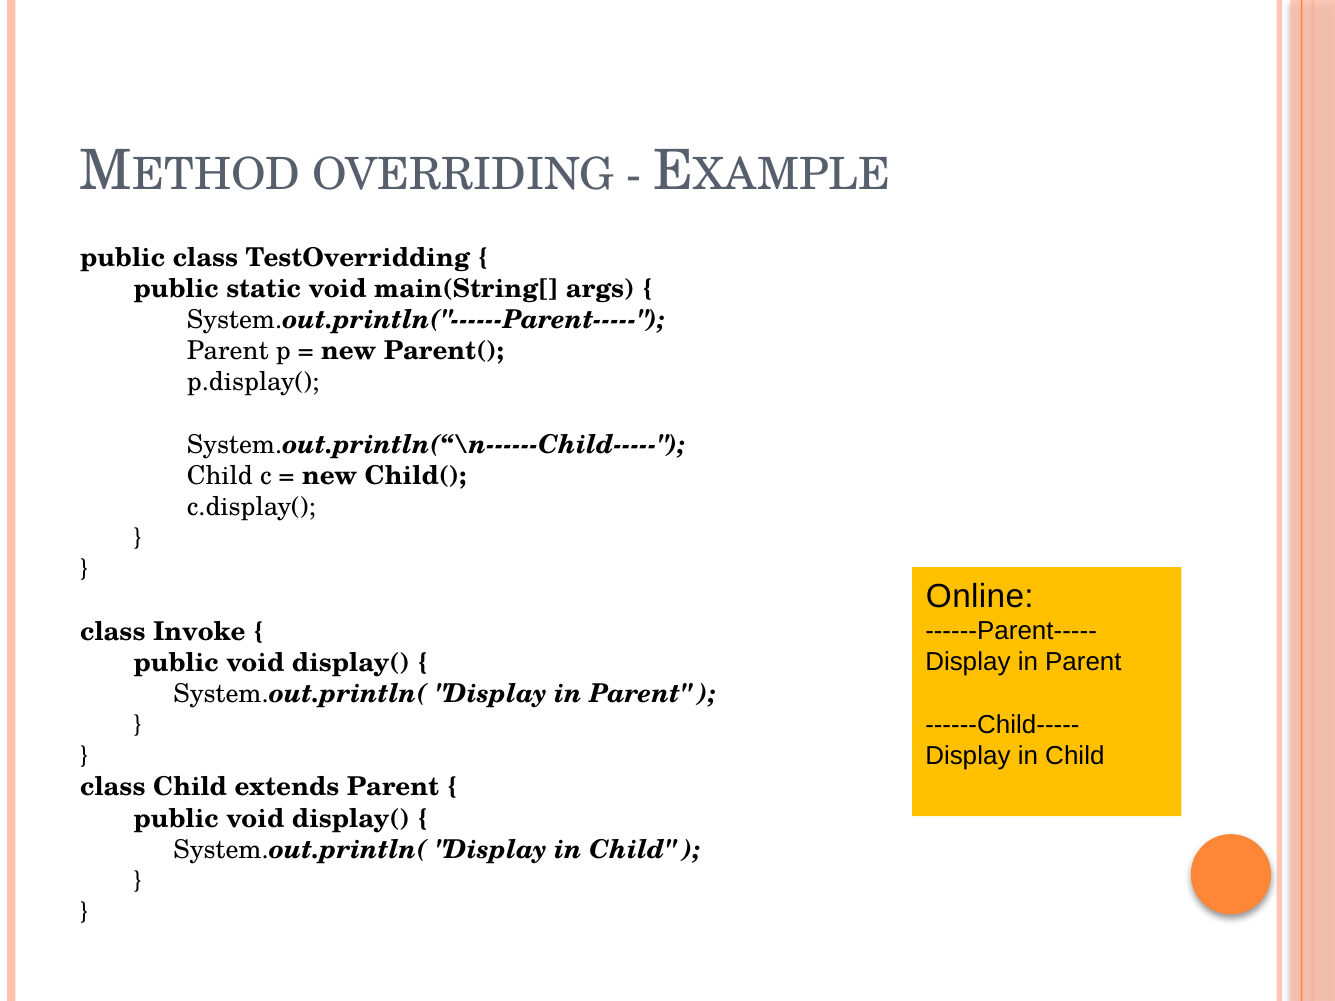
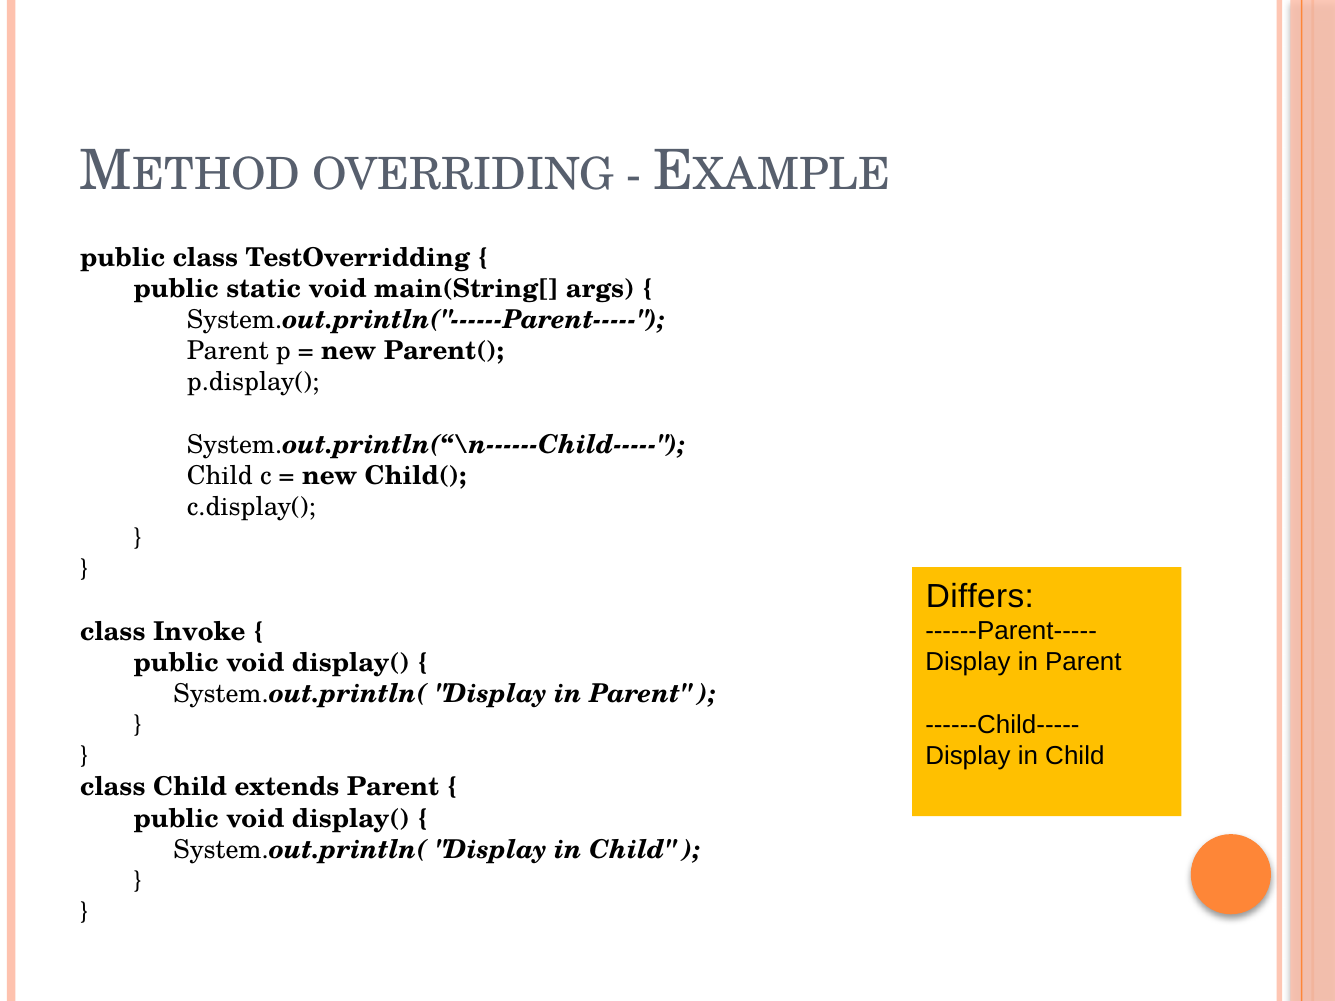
Online: Online -> Differs (980, 596)
